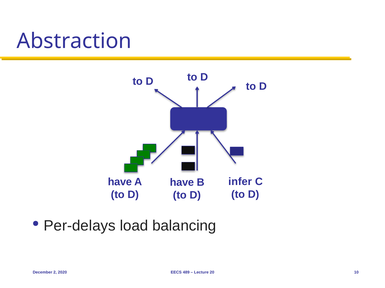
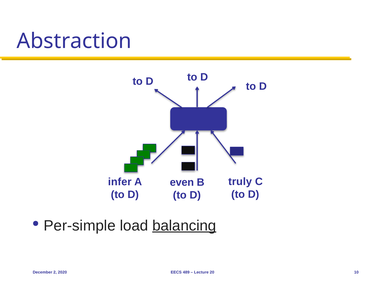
infer: infer -> truly (240, 182)
have: have -> infer (120, 182)
have: have -> even (182, 183)
Per-delays: Per-delays -> Per-simple (80, 226)
balancing underline: none -> present (184, 226)
